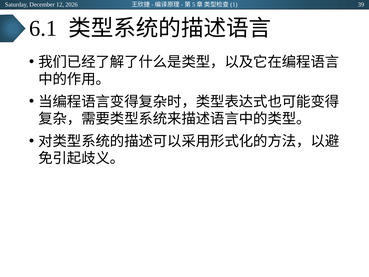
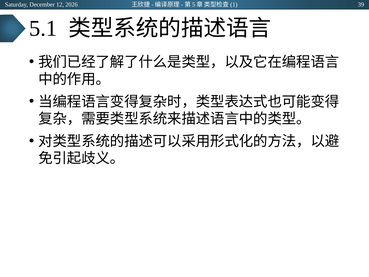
6.1: 6.1 -> 5.1 (43, 28)
